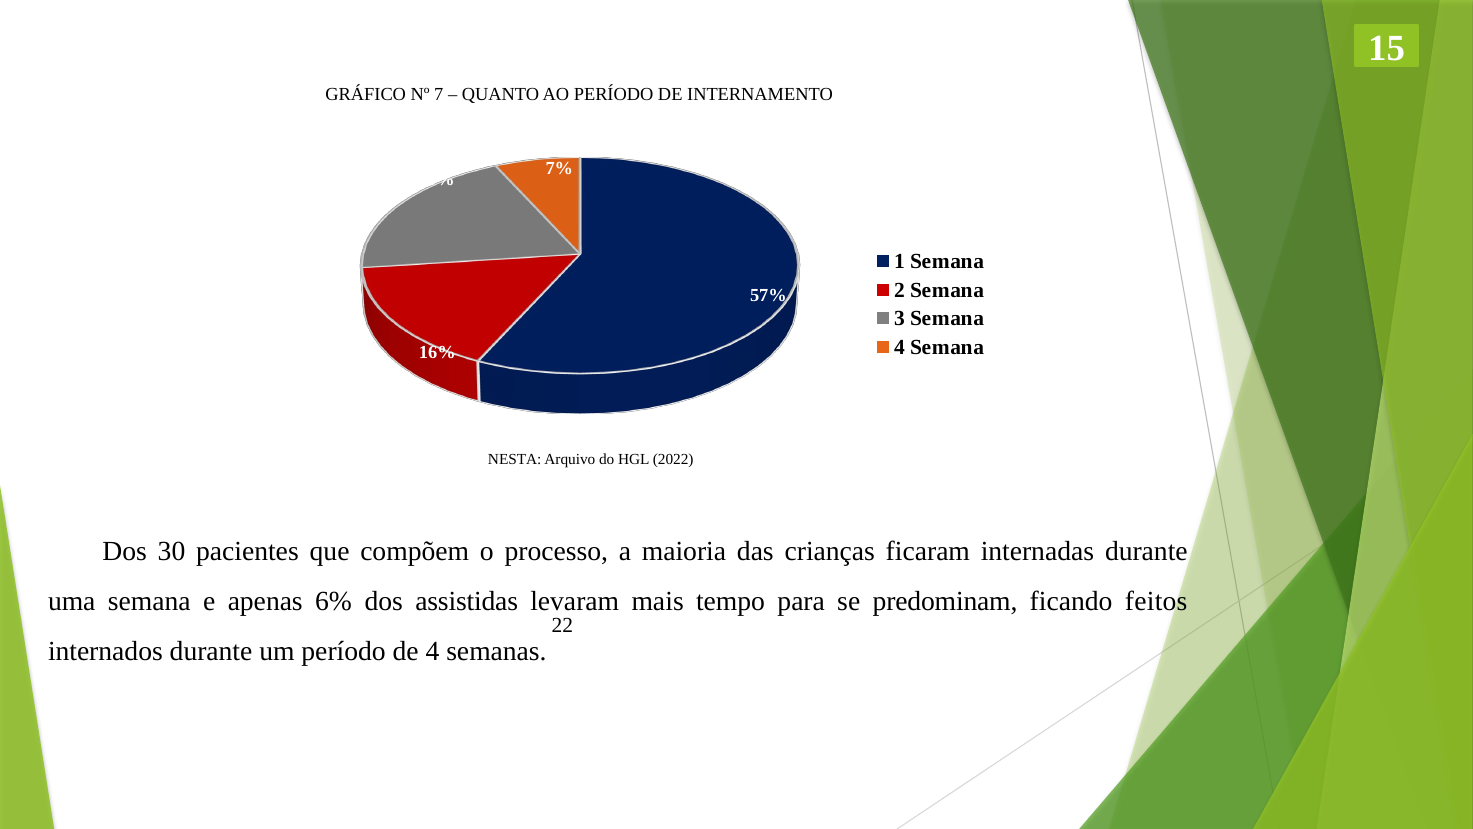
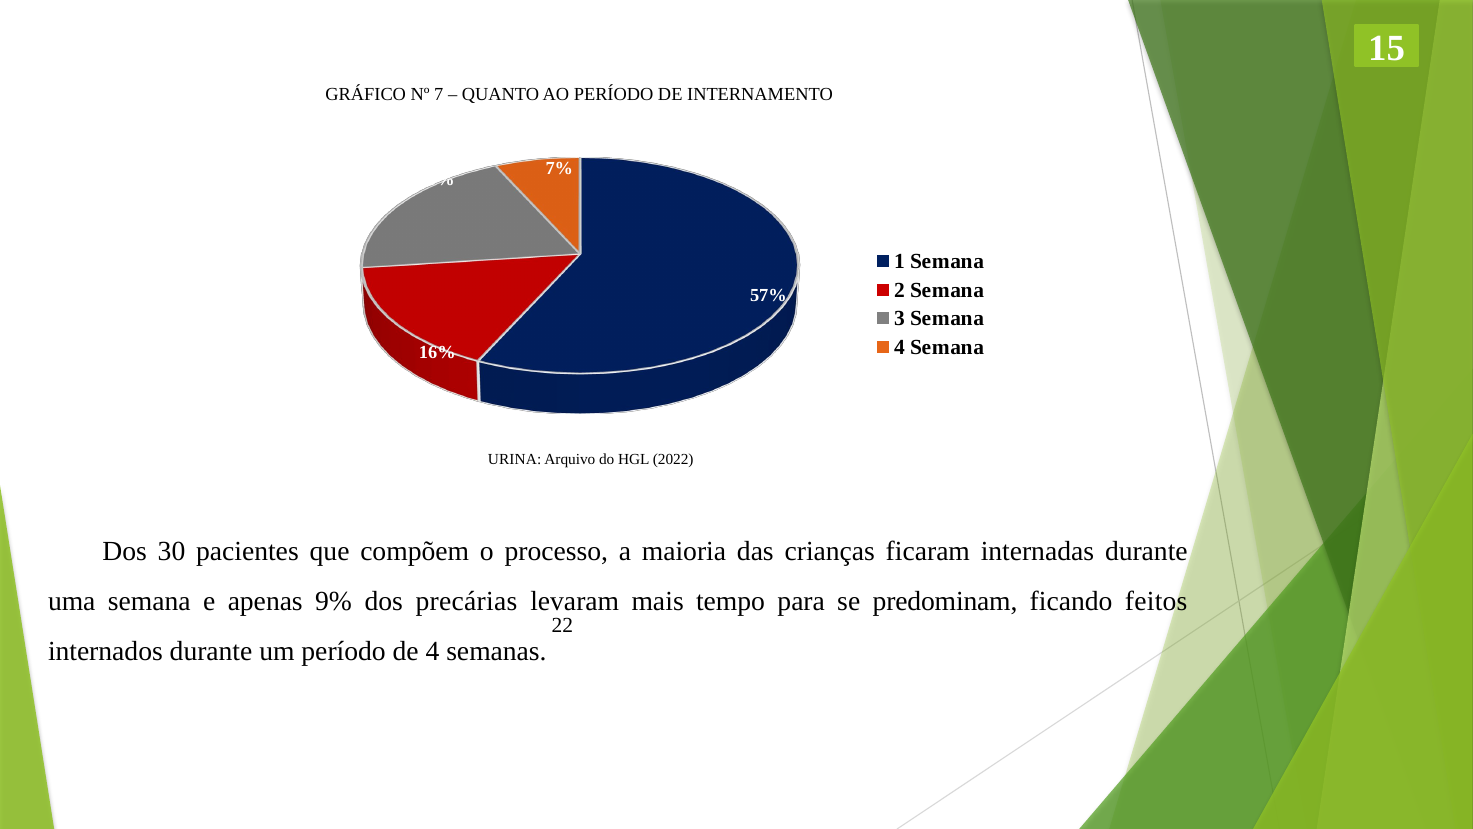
NESTA: NESTA -> URINA (515, 459)
6%: 6% -> 9% (334, 601)
assistidas: assistidas -> precárias (466, 601)
